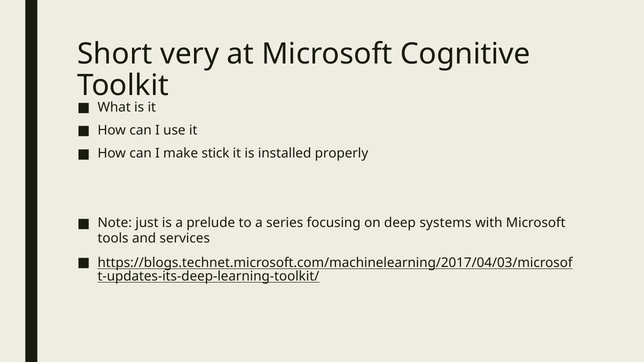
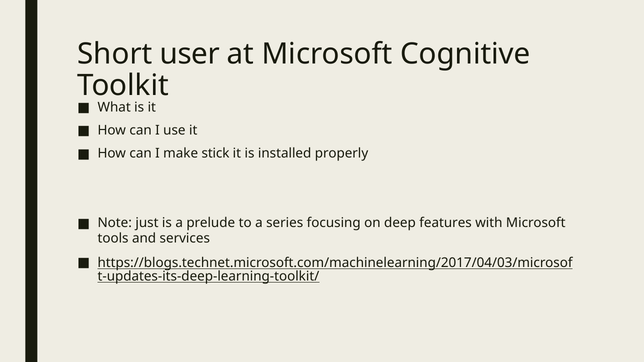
very: very -> user (190, 54)
systems: systems -> features (446, 223)
